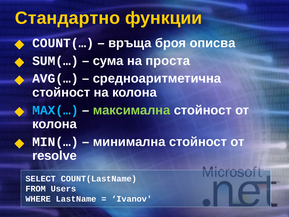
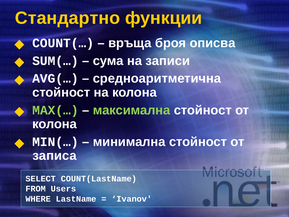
проста: проста -> записи (168, 61)
MAX(… colour: light blue -> light green (55, 110)
resolve: resolve -> записа (55, 156)
